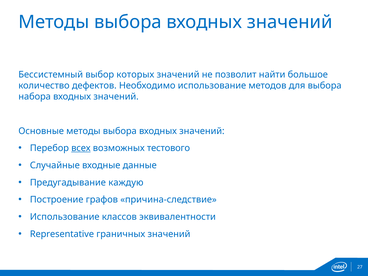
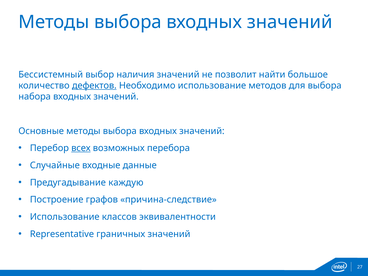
которых: которых -> наличия (135, 75)
дефектов underline: none -> present (94, 86)
тестового: тестового -> перебора (168, 148)
